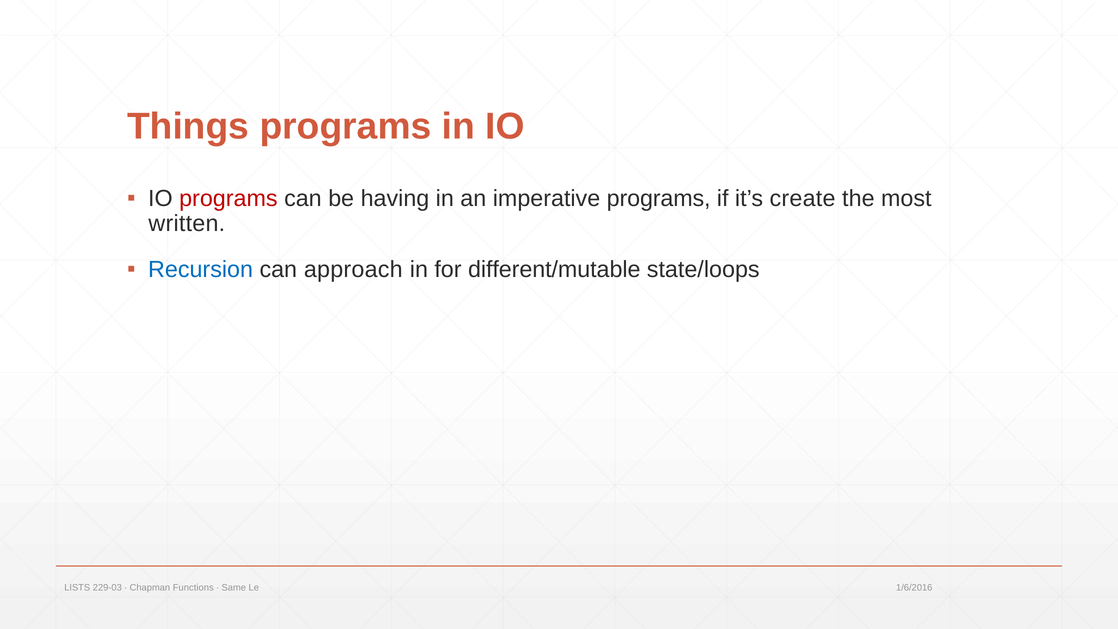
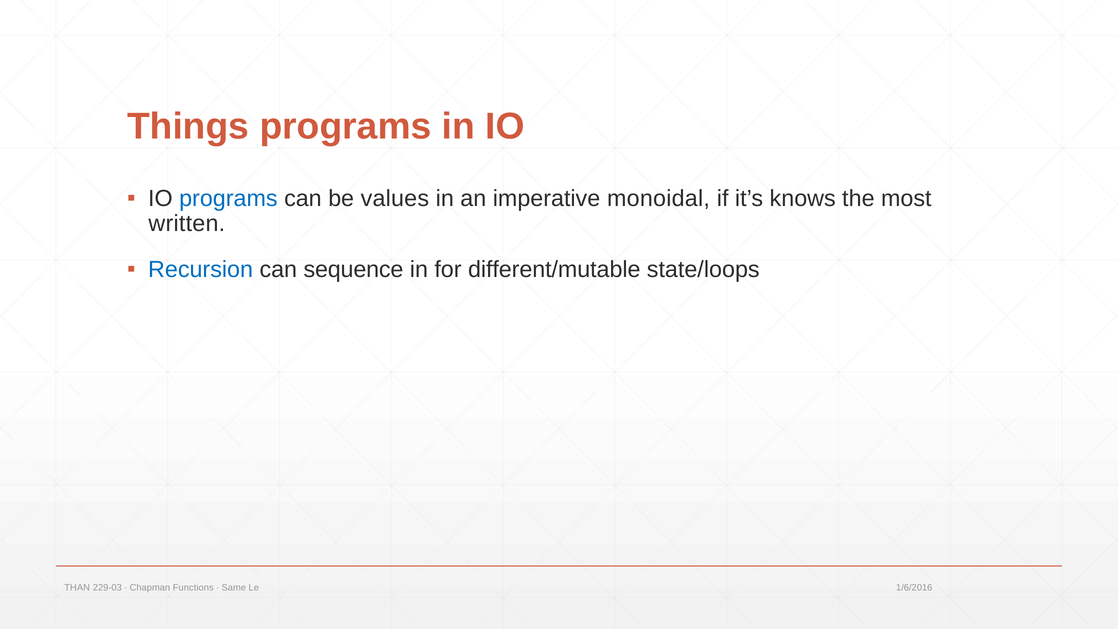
programs colour: red -> blue (228, 198)
having: having -> values (395, 198)
imperative programs: programs -> monoidal (658, 198)
create: create -> knows (803, 198)
approach: approach -> sequence (353, 270)
LISTS: LISTS -> THAN (77, 588)
